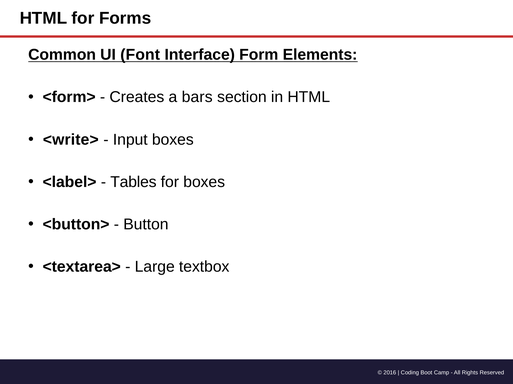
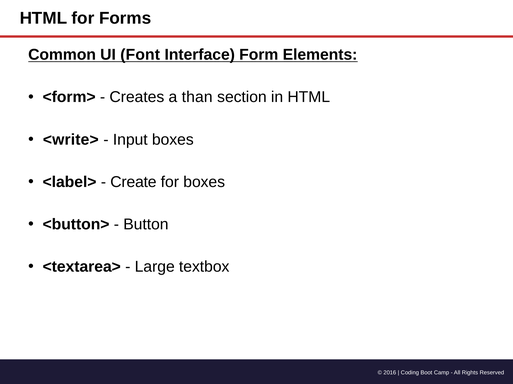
bars: bars -> than (197, 97)
Tables: Tables -> Create (133, 182)
